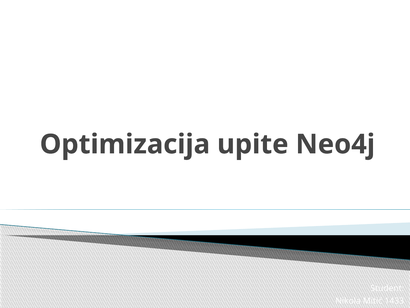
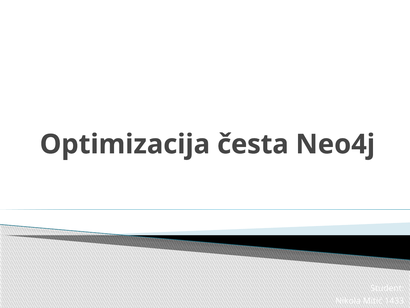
upite: upite -> česta (253, 144)
